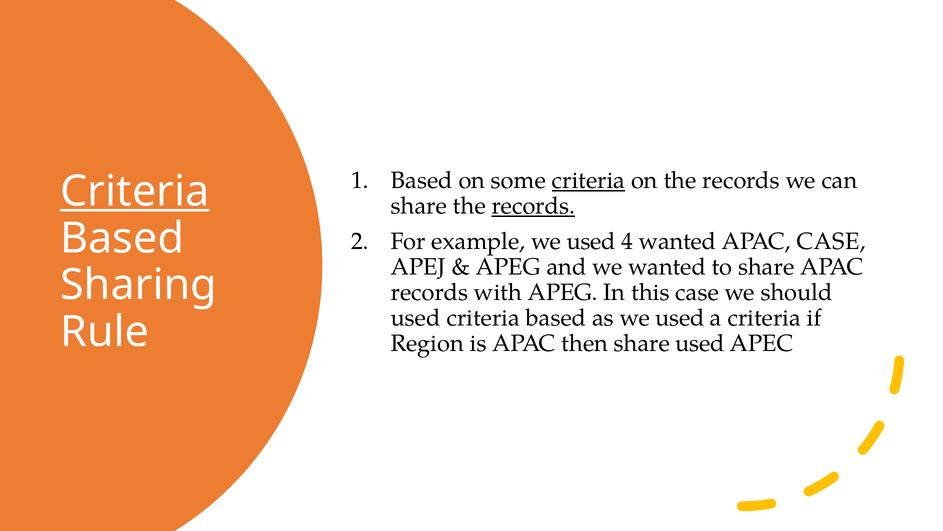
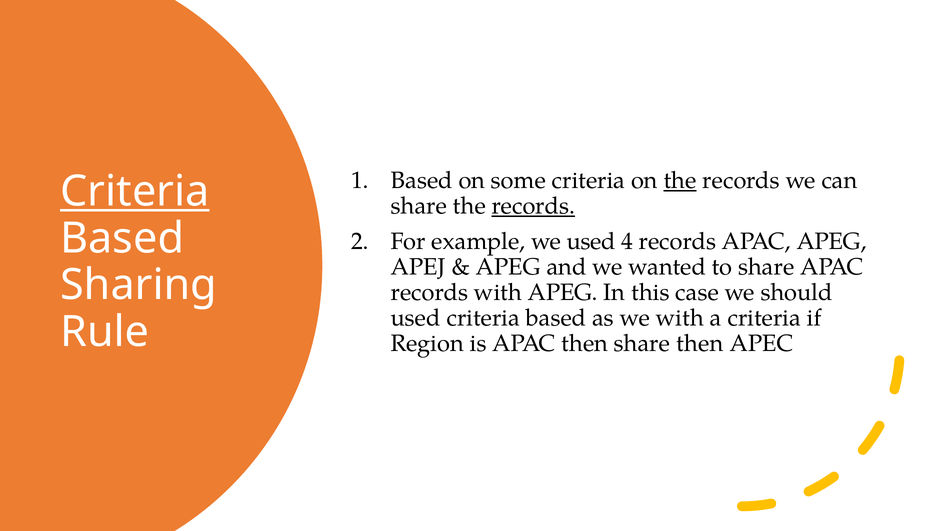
criteria underline: present -> none (589, 180)
the underline: none -> present (680, 180)
4 wanted: wanted -> records (678, 241)
APAC CASE: CASE -> APEG (832, 241)
as we used: used -> with (680, 317)
share used: used -> then (700, 343)
